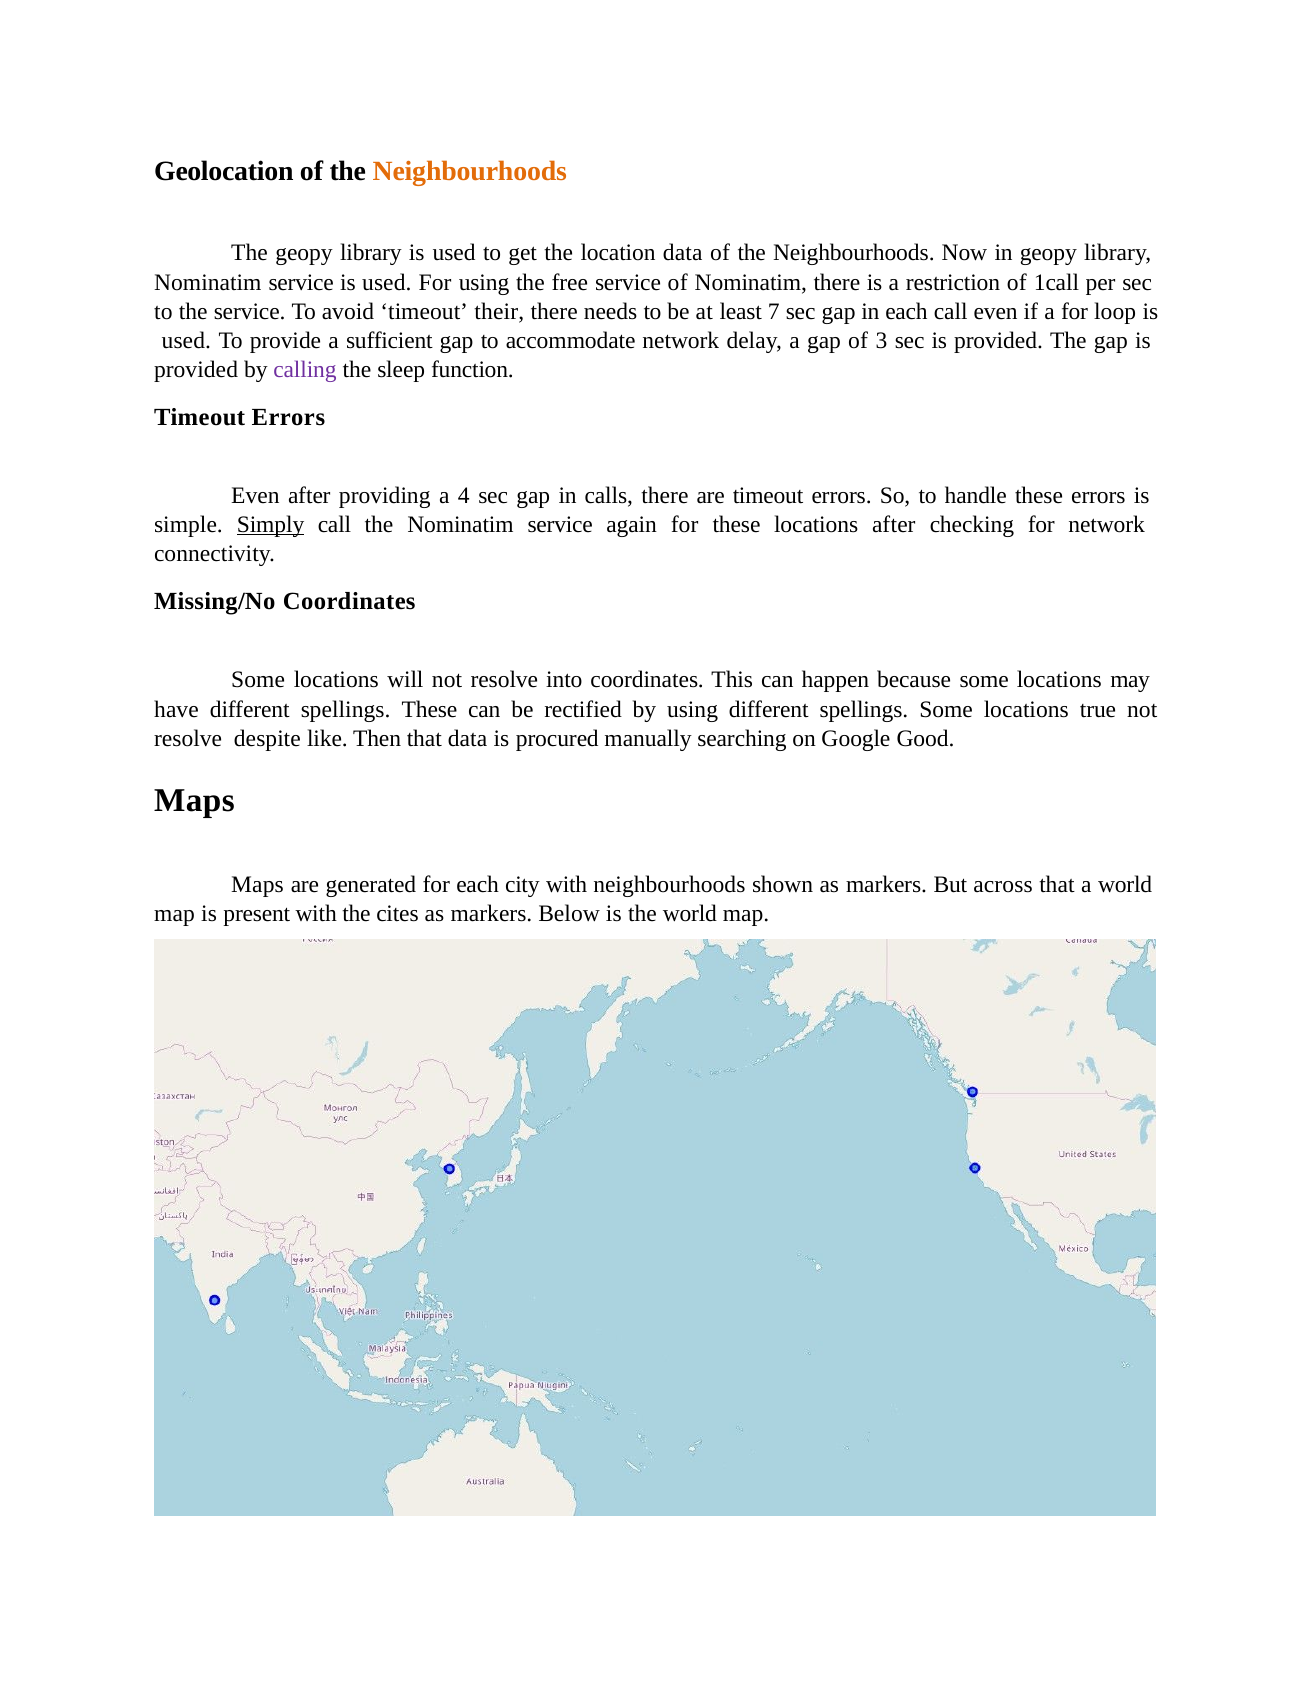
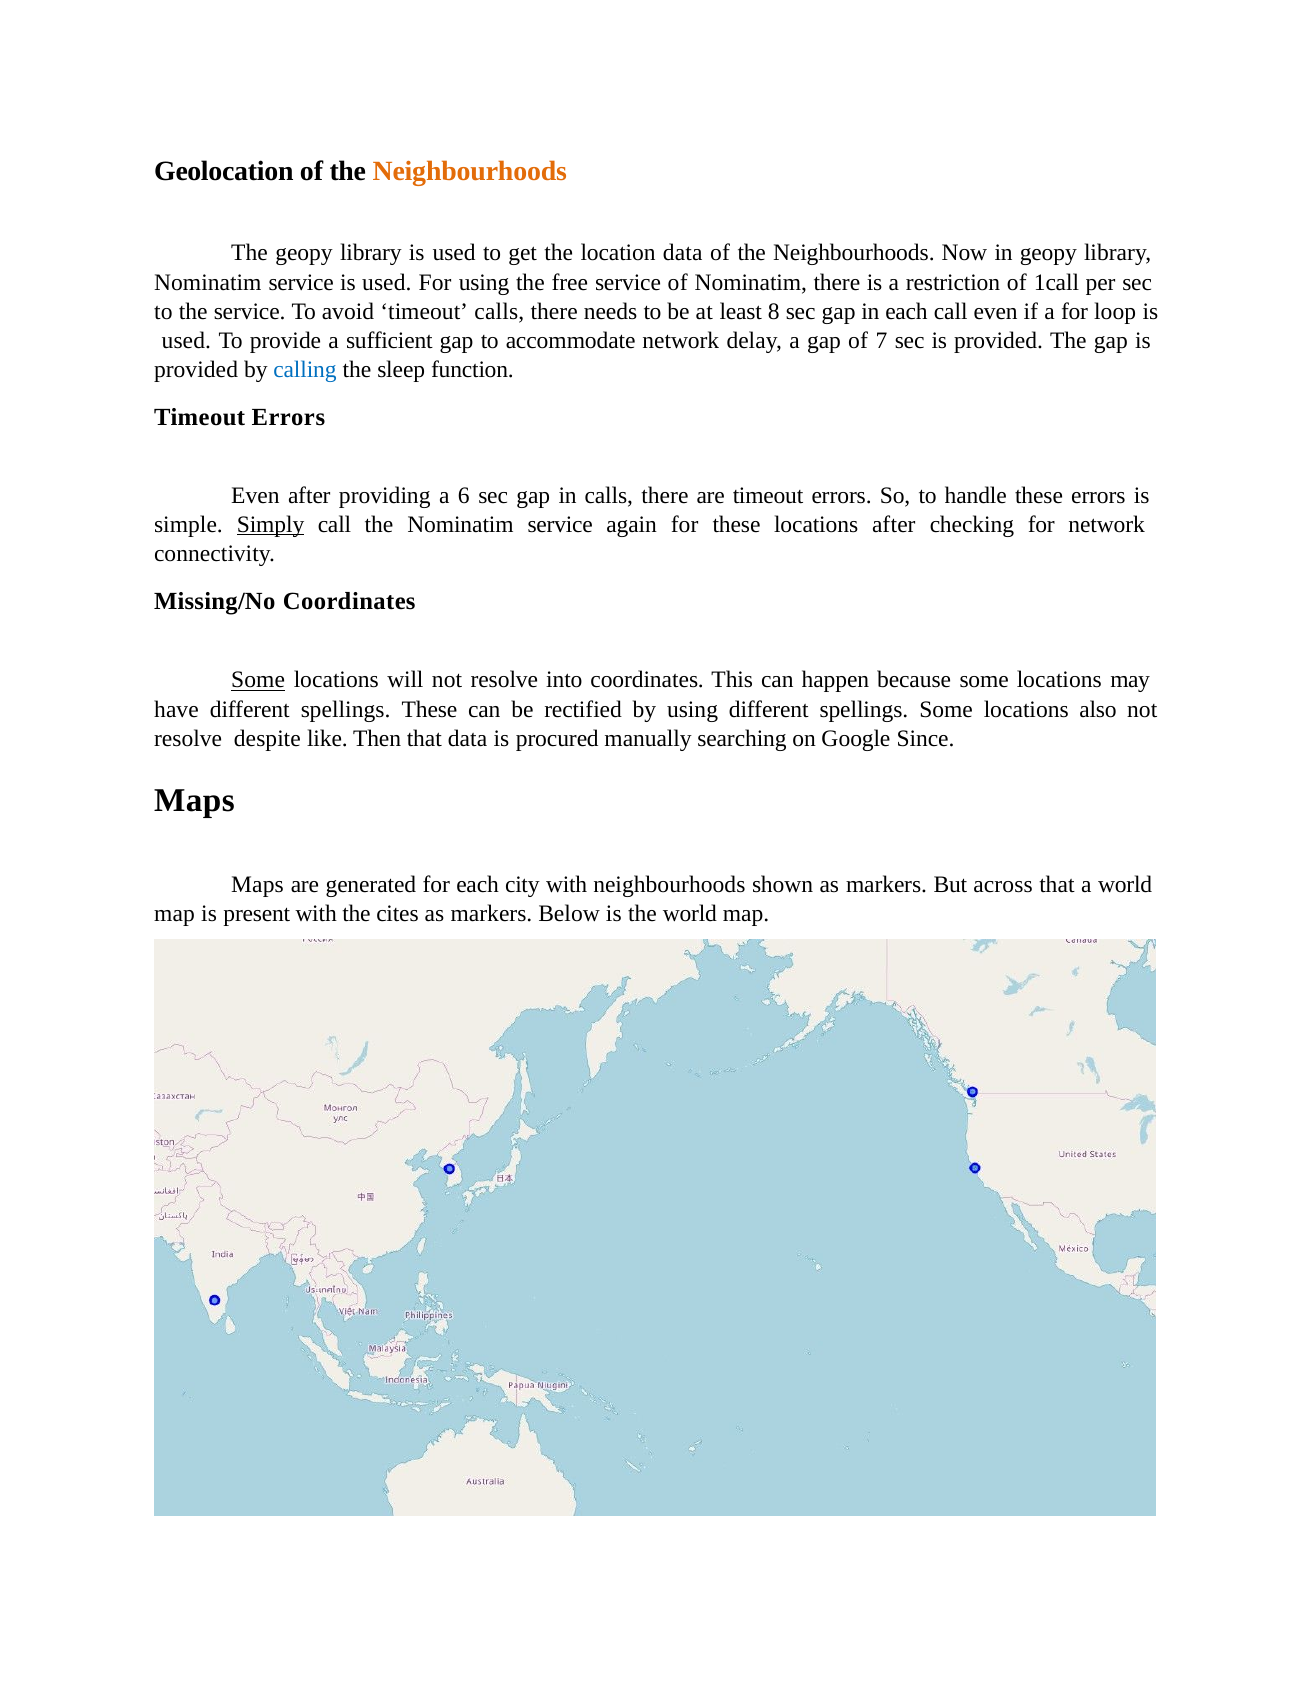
timeout their: their -> calls (499, 311)
7: 7 -> 8 (774, 311)
3: 3 -> 7 (881, 340)
calling colour: purple -> blue (305, 369)
4: 4 -> 6 (464, 496)
Some underline: none -> present (258, 680)
true: true -> also (1098, 709)
Good: Good -> Since (925, 738)
